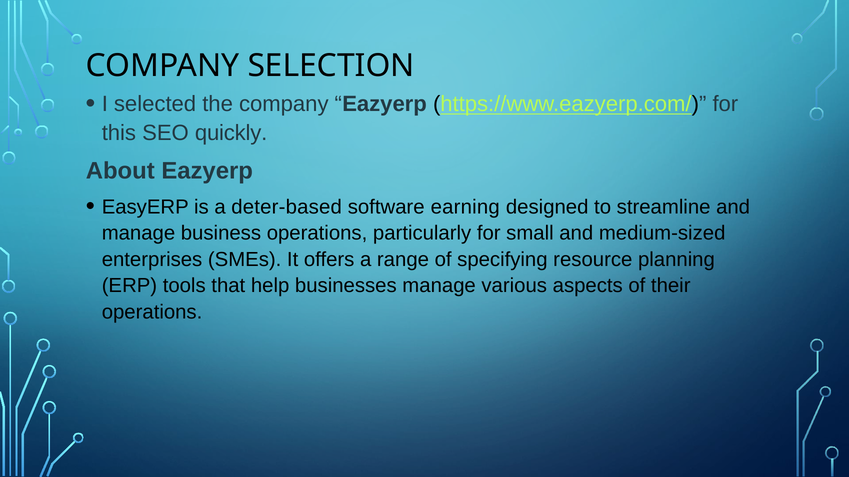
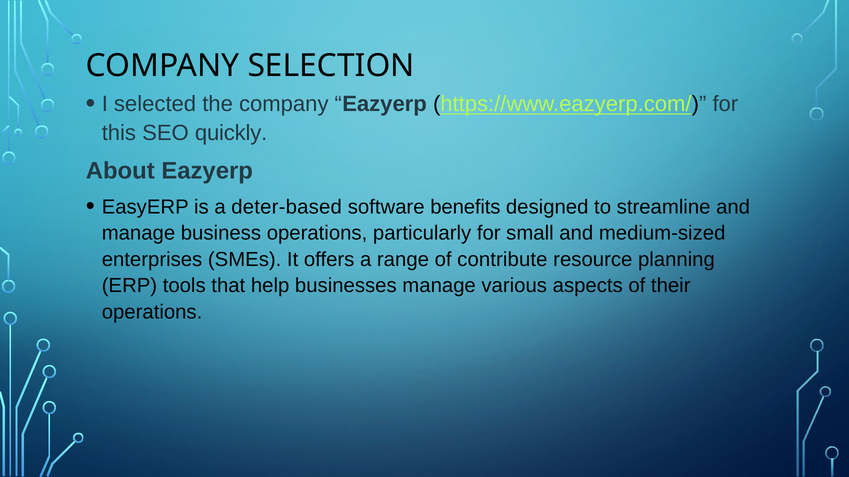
earning: earning -> benefits (465, 207)
specifying: specifying -> contribute (502, 260)
